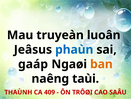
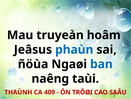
luoân: luoân -> hoâm (104, 35)
gaáp: gaáp -> ñöùa (33, 64)
ban colour: orange -> blue (101, 64)
